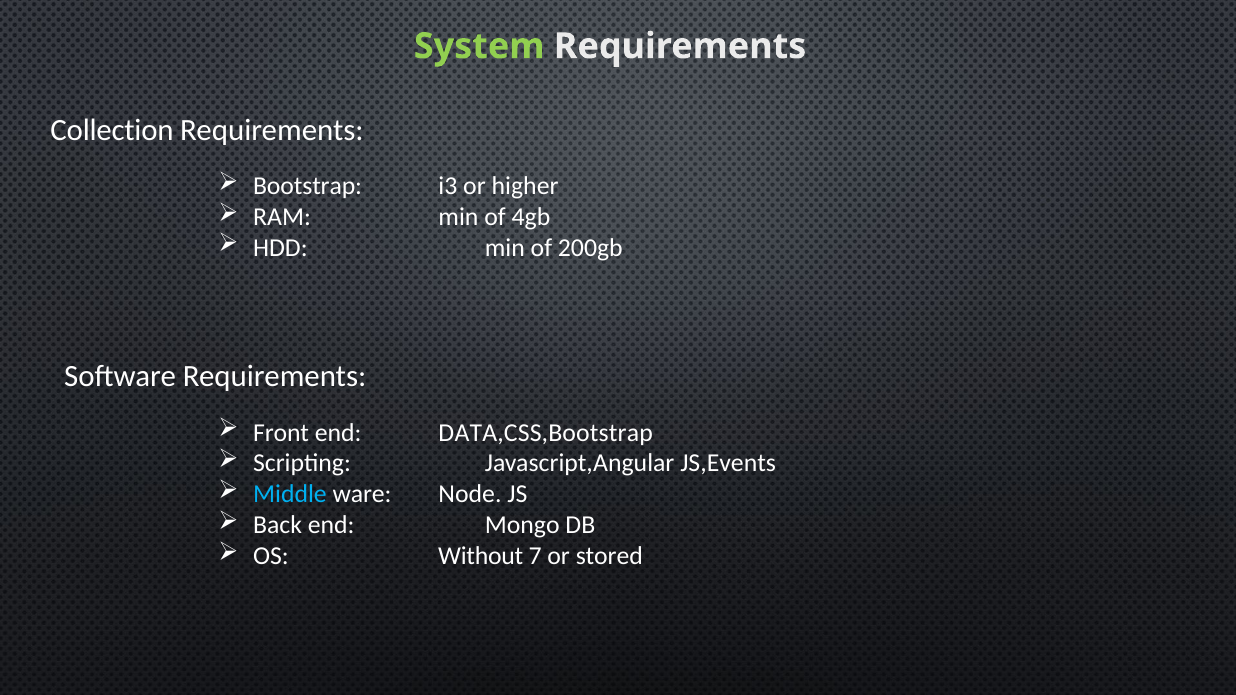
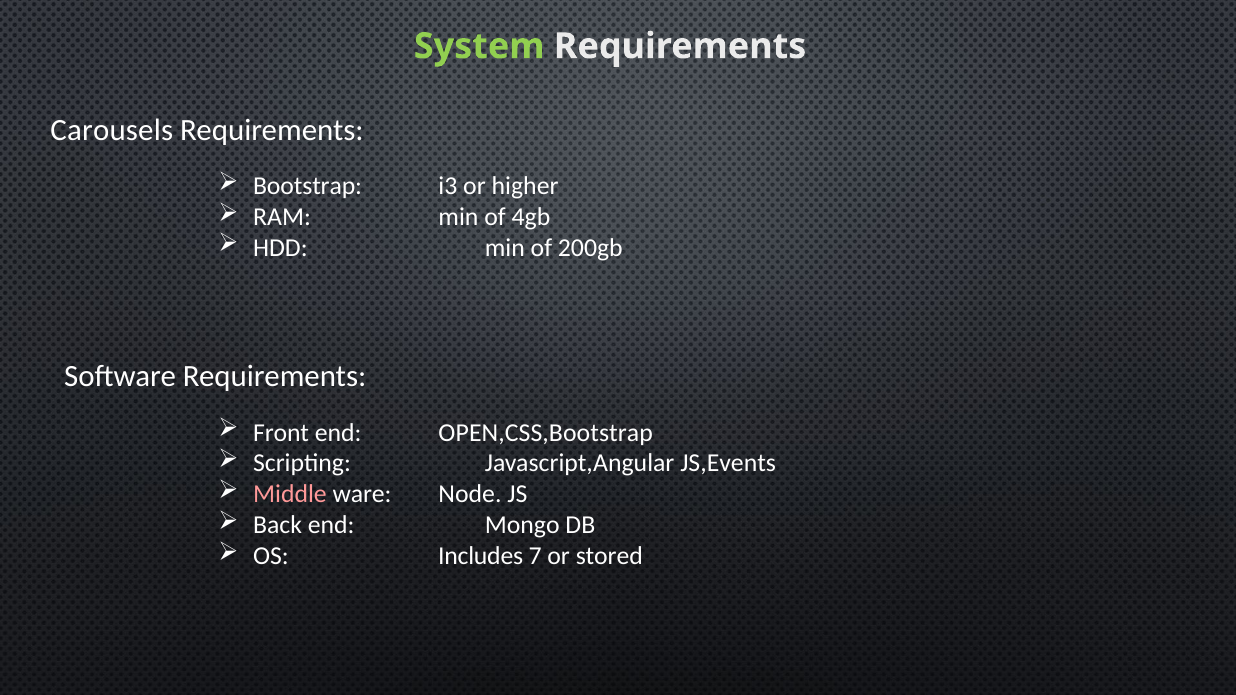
Collection: Collection -> Carousels (112, 130)
DATA,CSS,Bootstrap: DATA,CSS,Bootstrap -> OPEN,CSS,Bootstrap (546, 433)
Middle colour: light blue -> pink (290, 495)
Without: Without -> Includes (481, 556)
